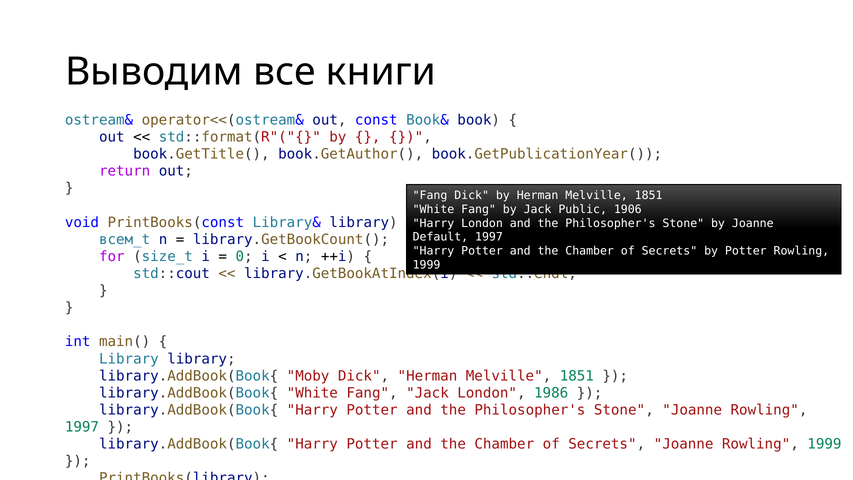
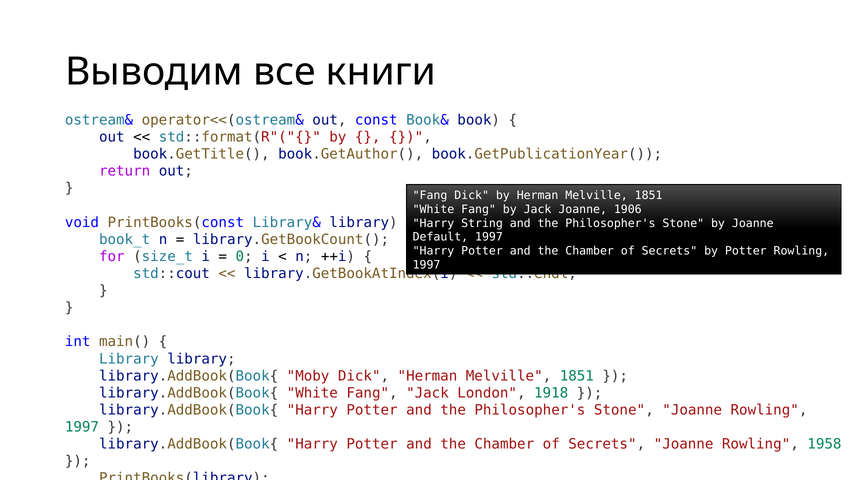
Jack Public: Public -> Joanne (583, 209)
Harry London: London -> String (482, 223)
всем_t: всем_t -> book_t (125, 239)
1999: 1999 -> 1997 (427, 265)
1986: 1986 -> 1918 (551, 393)
Joanne Rowling 1999: 1999 -> 1958 (824, 444)
